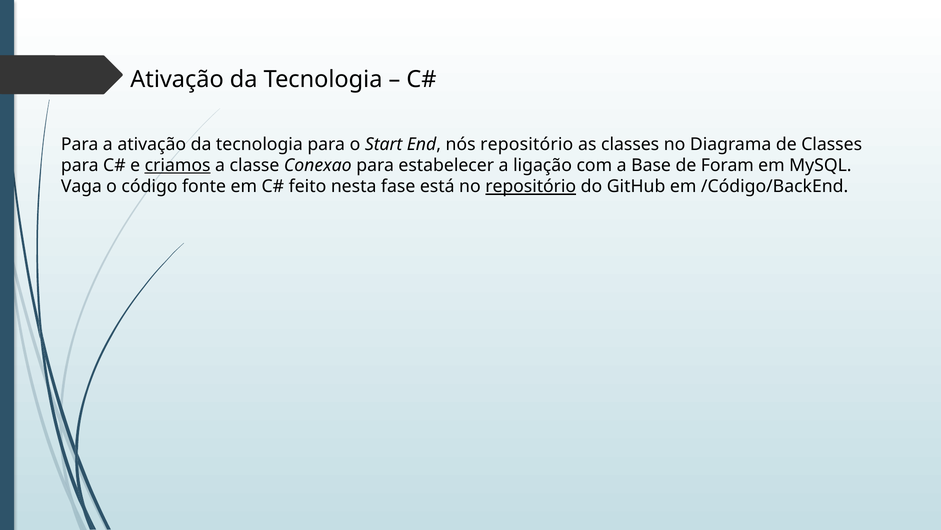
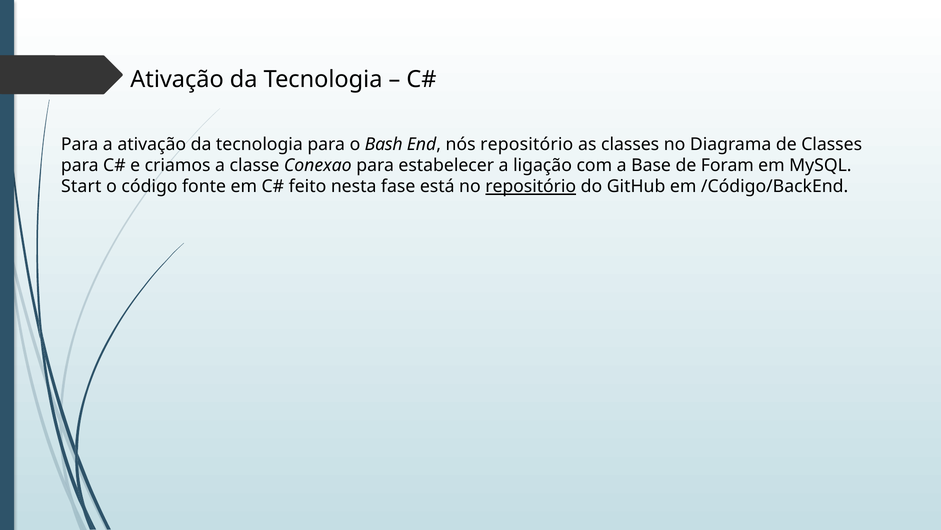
Start: Start -> Bash (384, 144)
criamos underline: present -> none (178, 165)
Vaga: Vaga -> Start (81, 186)
